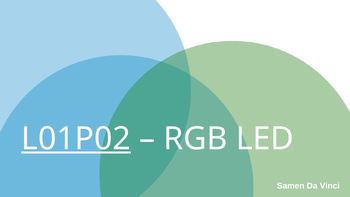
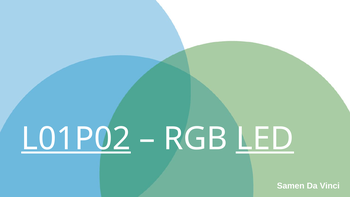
LED underline: none -> present (265, 139)
